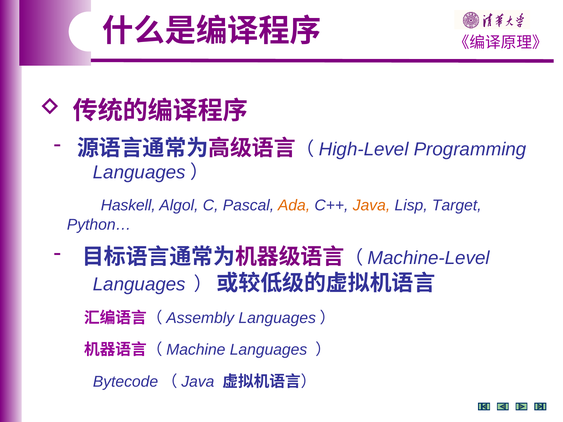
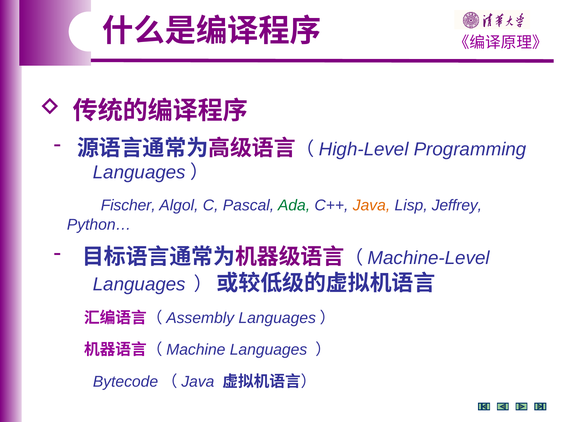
Haskell: Haskell -> Fischer (128, 205)
Ada colour: orange -> green (294, 205)
Target: Target -> Jeffrey (457, 205)
